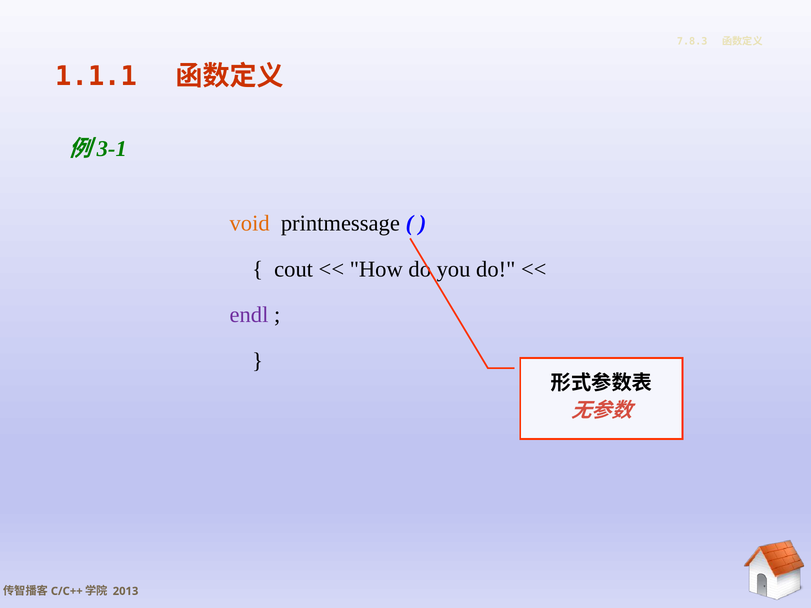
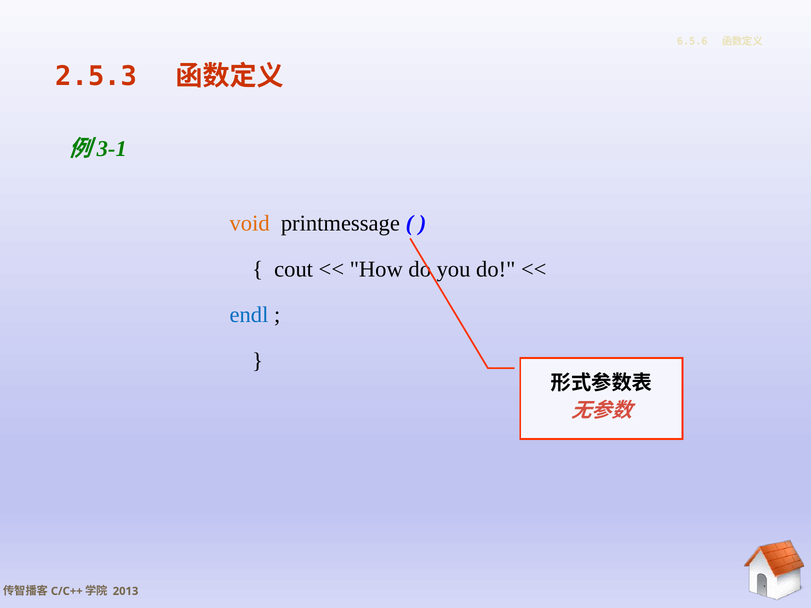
7.8.3: 7.8.3 -> 6.5.6 (692, 41)
1.1.1: 1.1.1 -> 2.5.3 (96, 76)
endl colour: purple -> blue (249, 315)
